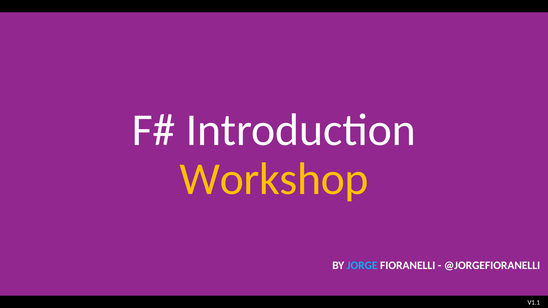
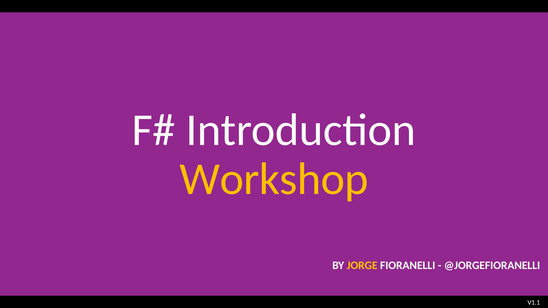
JORGE colour: light blue -> yellow (362, 266)
